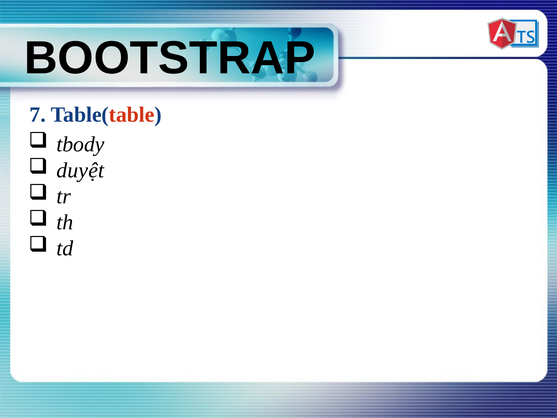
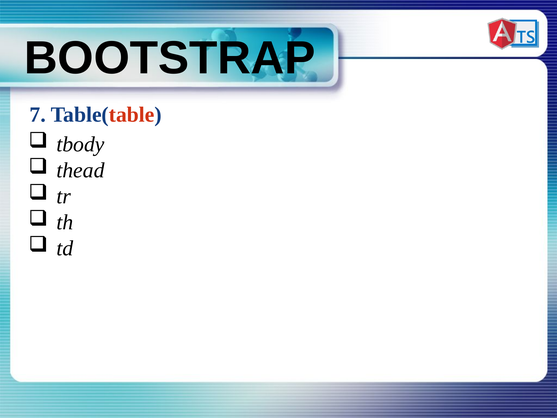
duyệt: duyệt -> thead (81, 170)
